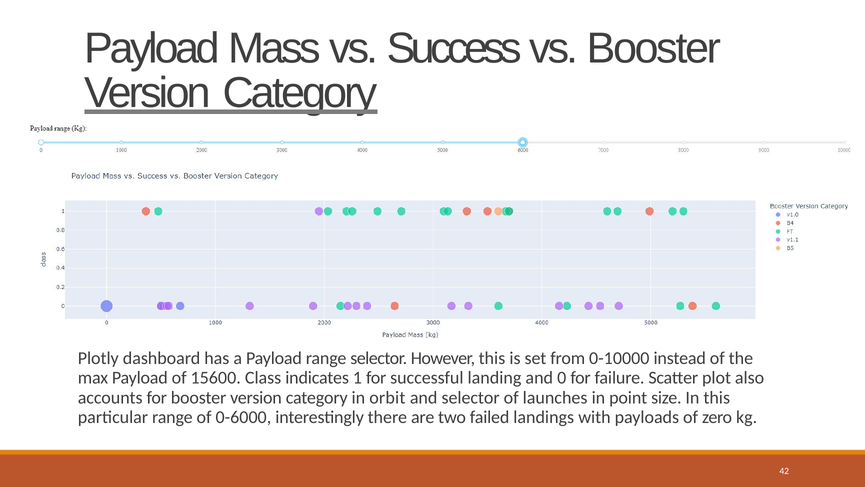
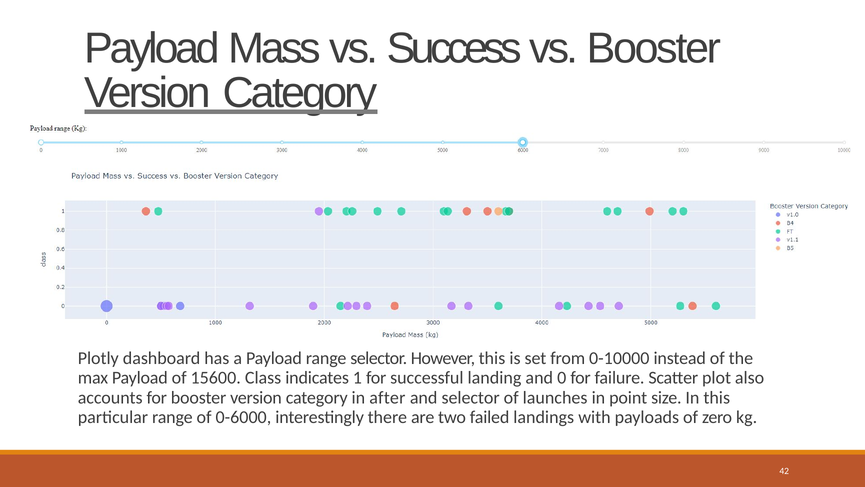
orbit: orbit -> after (387, 397)
